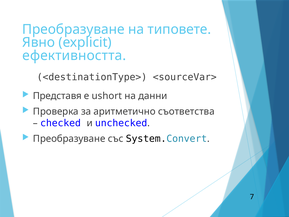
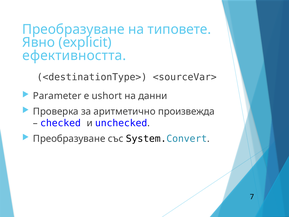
Представя: Представя -> Parameter (57, 96)
съответства: съответства -> произвежда (186, 111)
